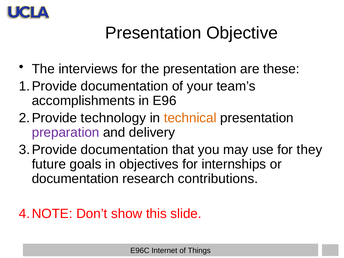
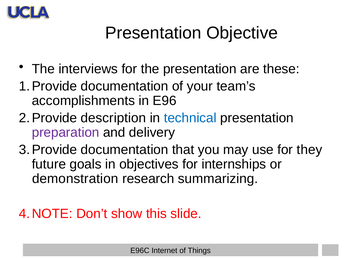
technology: technology -> description (113, 118)
technical colour: orange -> blue (190, 118)
documentation: documentation -> demonstration (75, 179)
contributions: contributions -> summarizing (218, 179)
